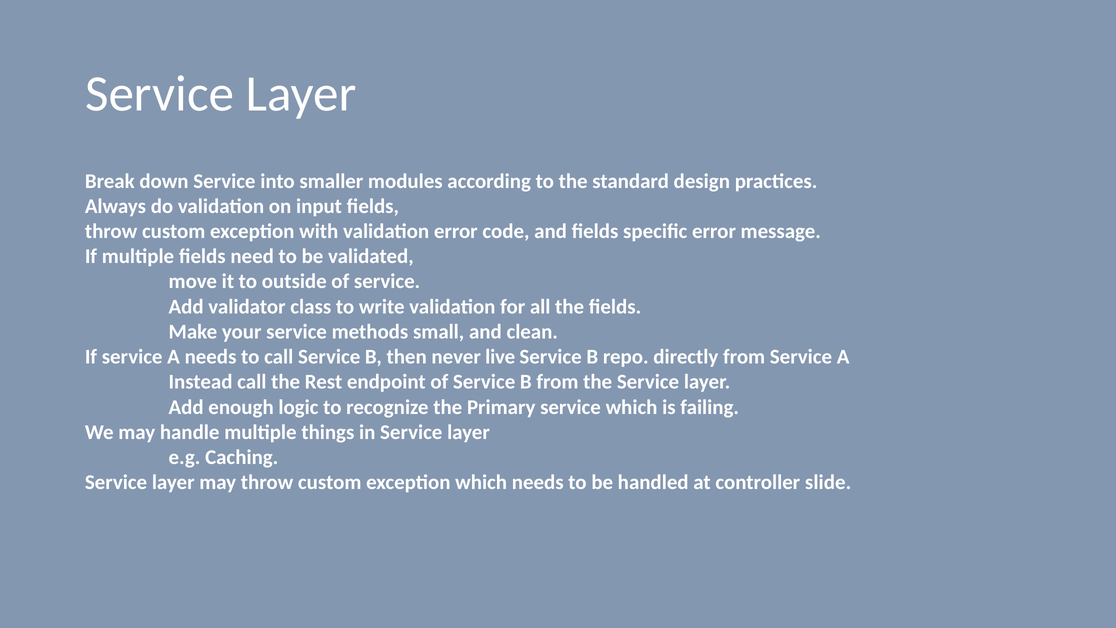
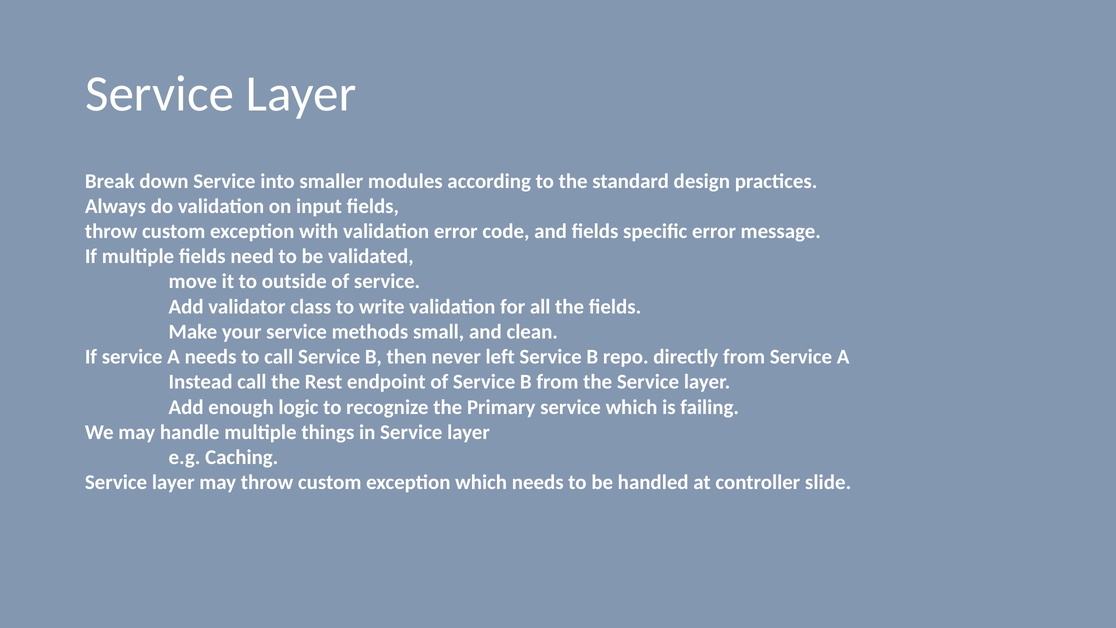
live: live -> left (500, 357)
